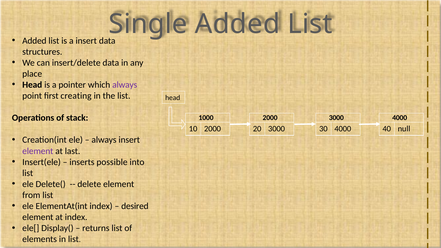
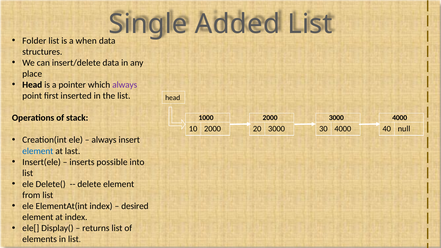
Added: Added -> Folder (34, 41)
a insert: insert -> when (86, 41)
creating: creating -> inserted (76, 96)
element colour: purple -> blue (38, 151)
